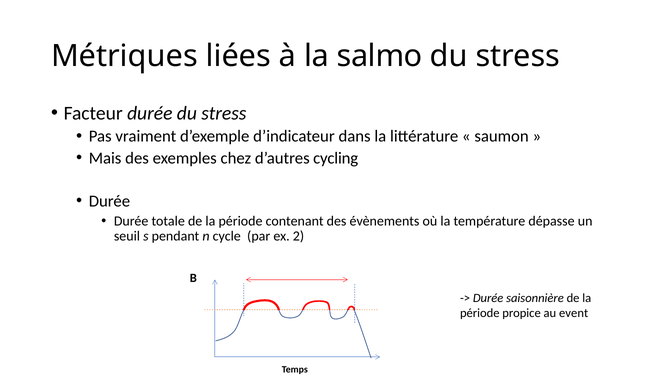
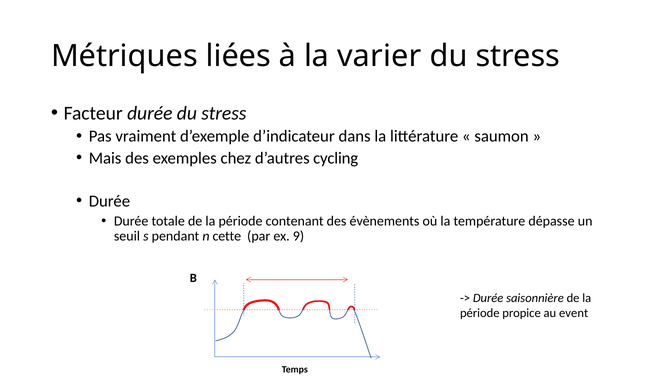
salmo: salmo -> varier (379, 56)
cycle: cycle -> cette (227, 236)
2: 2 -> 9 (299, 236)
